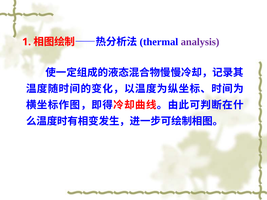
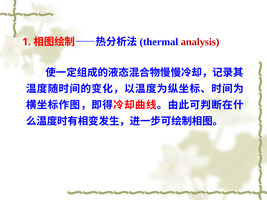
analysis colour: purple -> red (200, 42)
